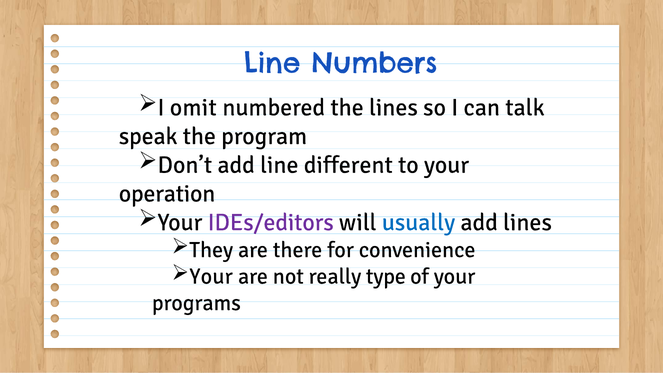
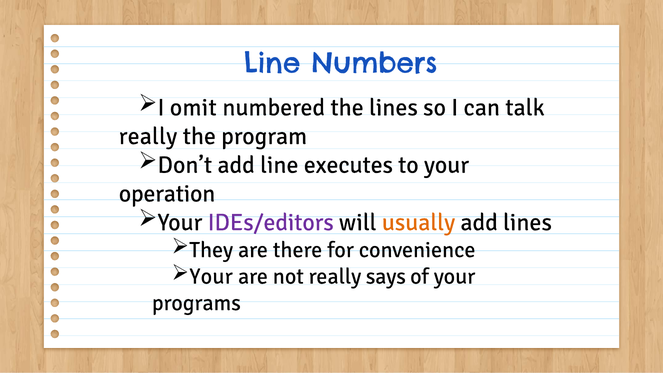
speak: speak -> really (148, 136)
different: different -> executes (348, 165)
usually colour: blue -> orange (418, 222)
type: type -> says (386, 276)
